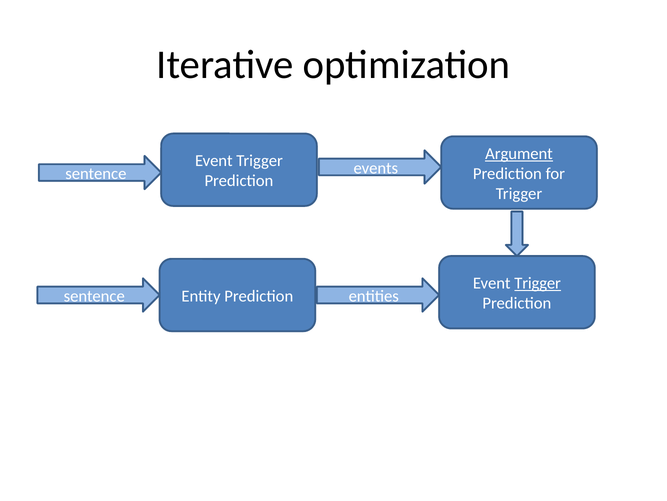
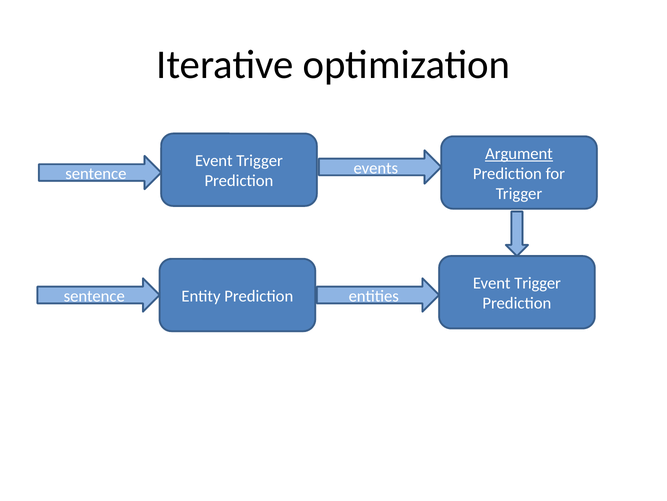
Trigger underline: present -> none (538, 283)
